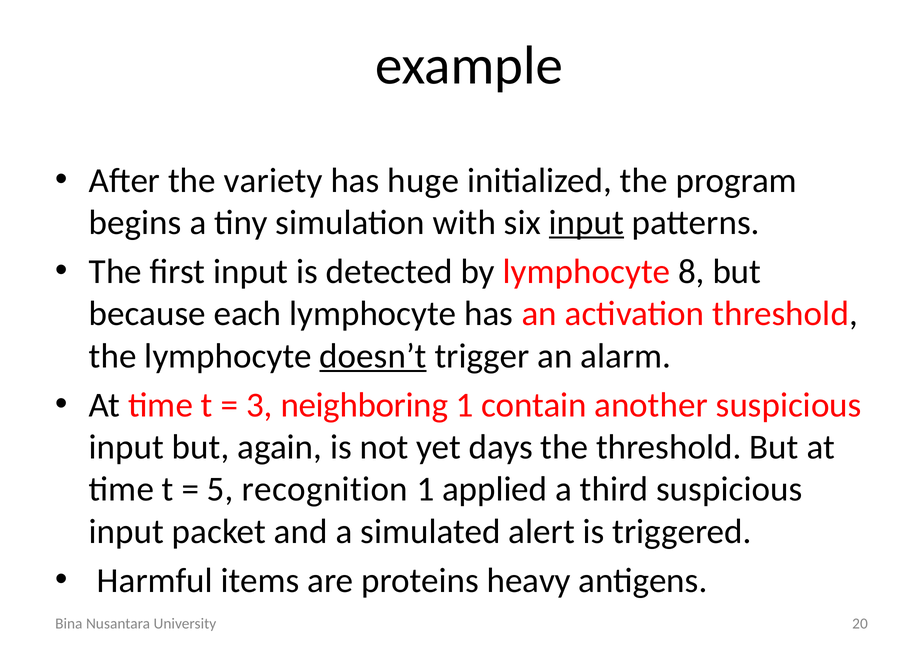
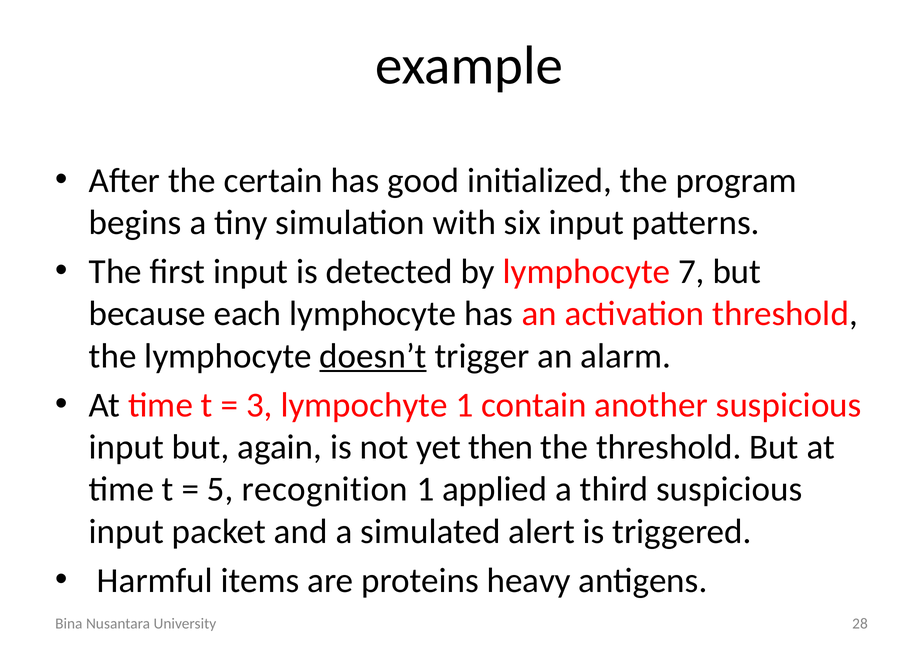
variety: variety -> certain (273, 180)
huge: huge -> good (423, 180)
input underline: present -> none (586, 223)
8: 8 -> 7 (691, 272)
neighboring: neighboring -> lympochyte (364, 405)
days: days -> then (501, 447)
20: 20 -> 28 (860, 624)
